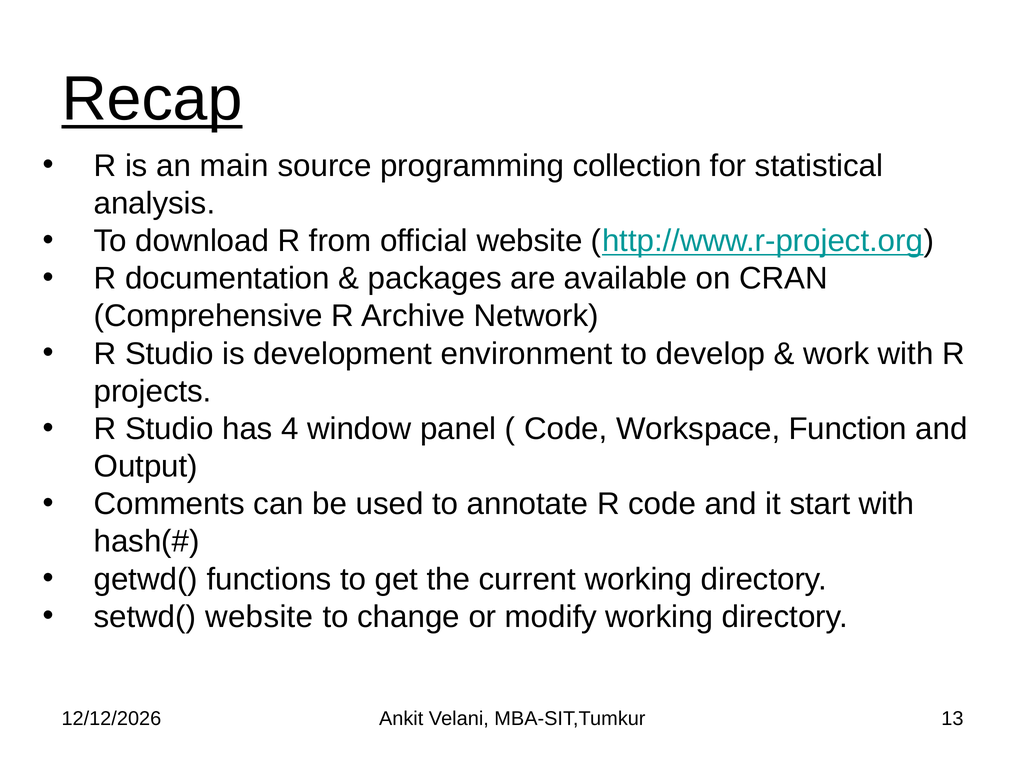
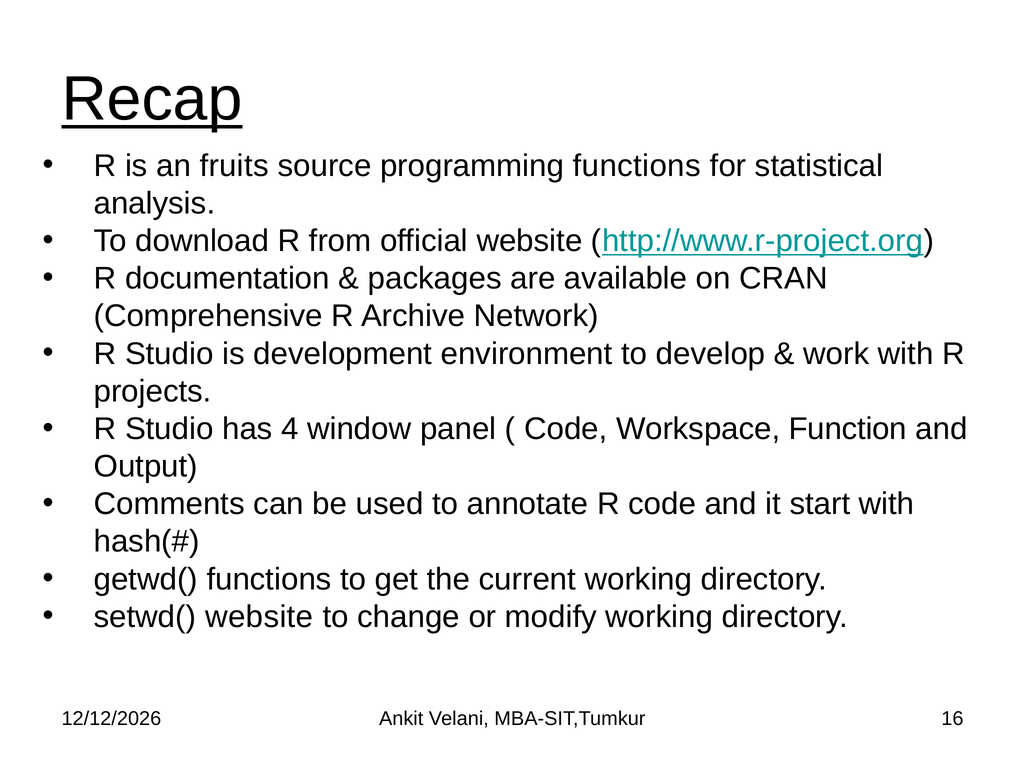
main: main -> fruits (234, 166)
programming collection: collection -> functions (637, 166)
13: 13 -> 16 (952, 719)
